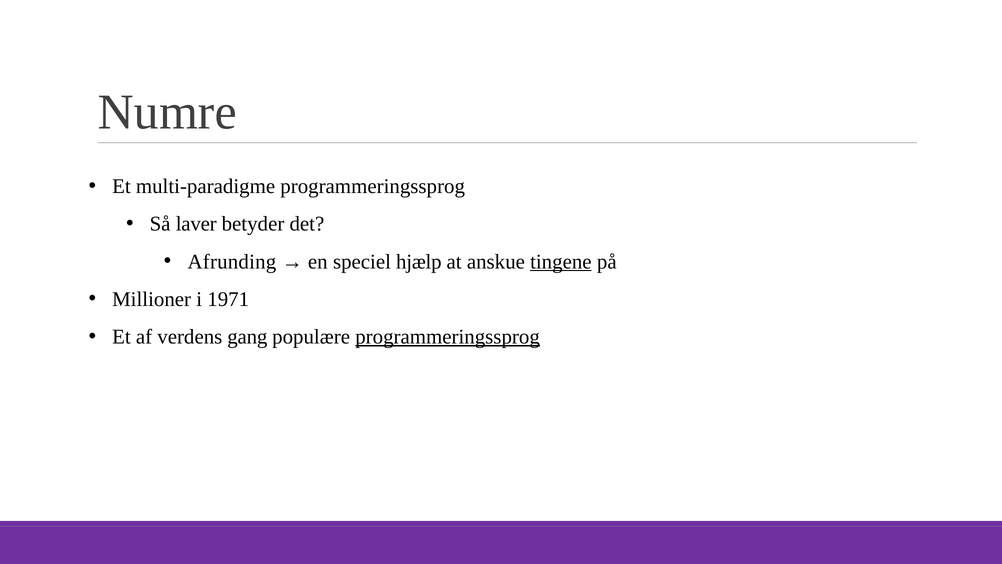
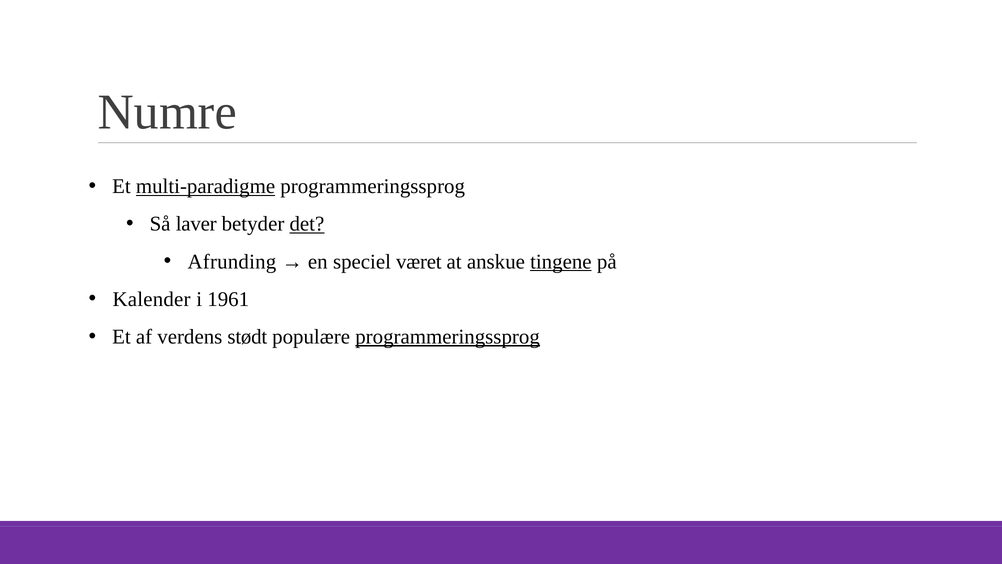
multi-paradigme underline: none -> present (206, 186)
det underline: none -> present (307, 224)
hjælp: hjælp -> været (419, 261)
Millioner: Millioner -> Kalender (152, 299)
1971: 1971 -> 1961 (228, 299)
gang: gang -> stødt (247, 337)
